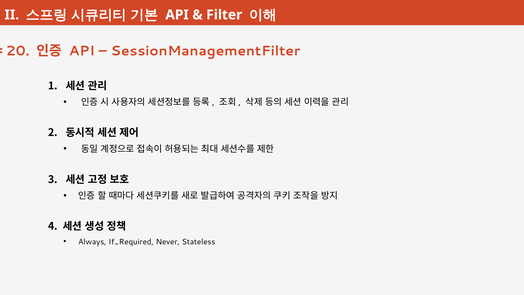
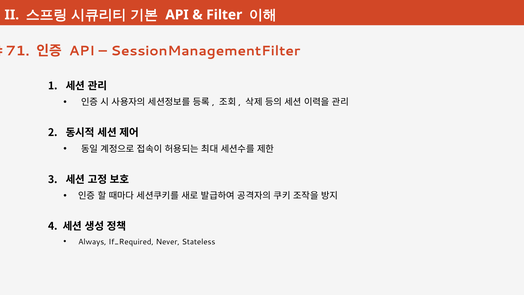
20: 20 -> 71 (18, 51)
